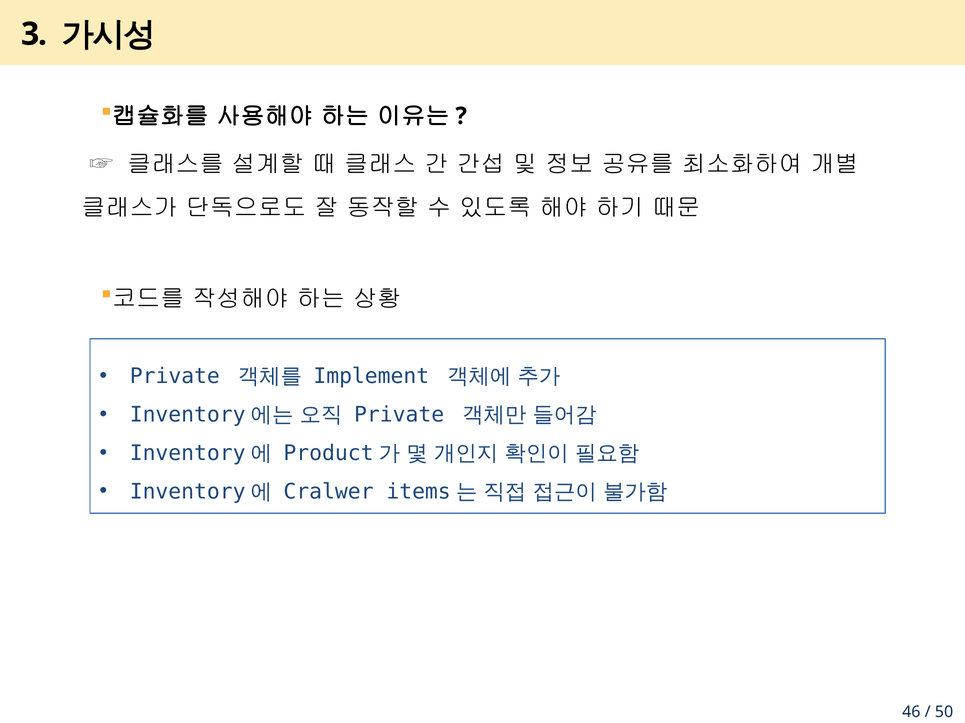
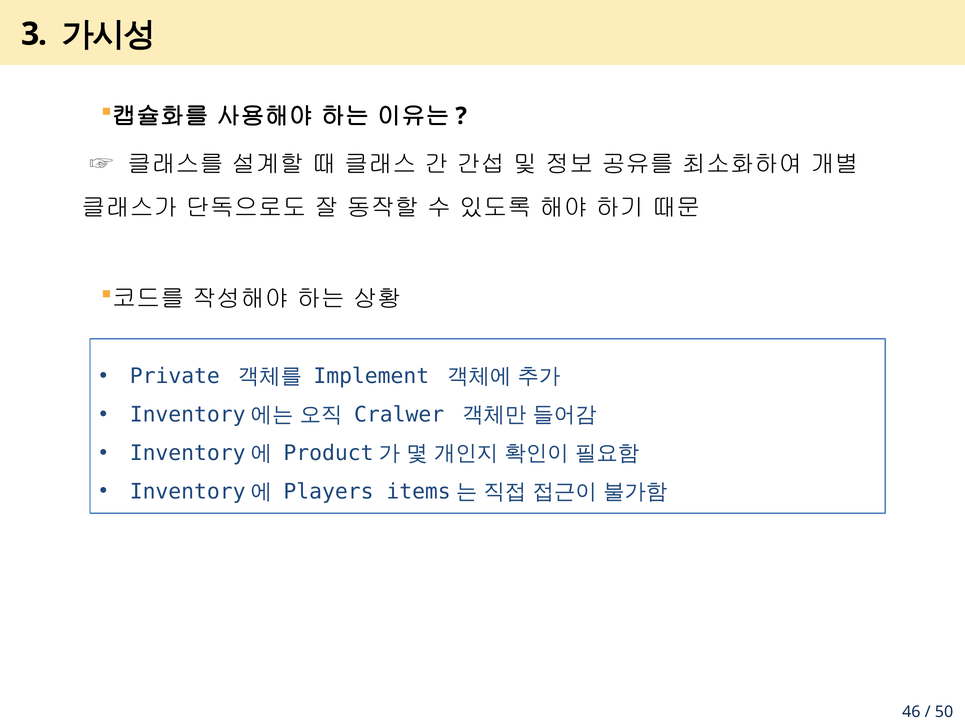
Private: Private -> Cralwer (399, 415)
Cralwer: Cralwer -> Players (329, 492)
